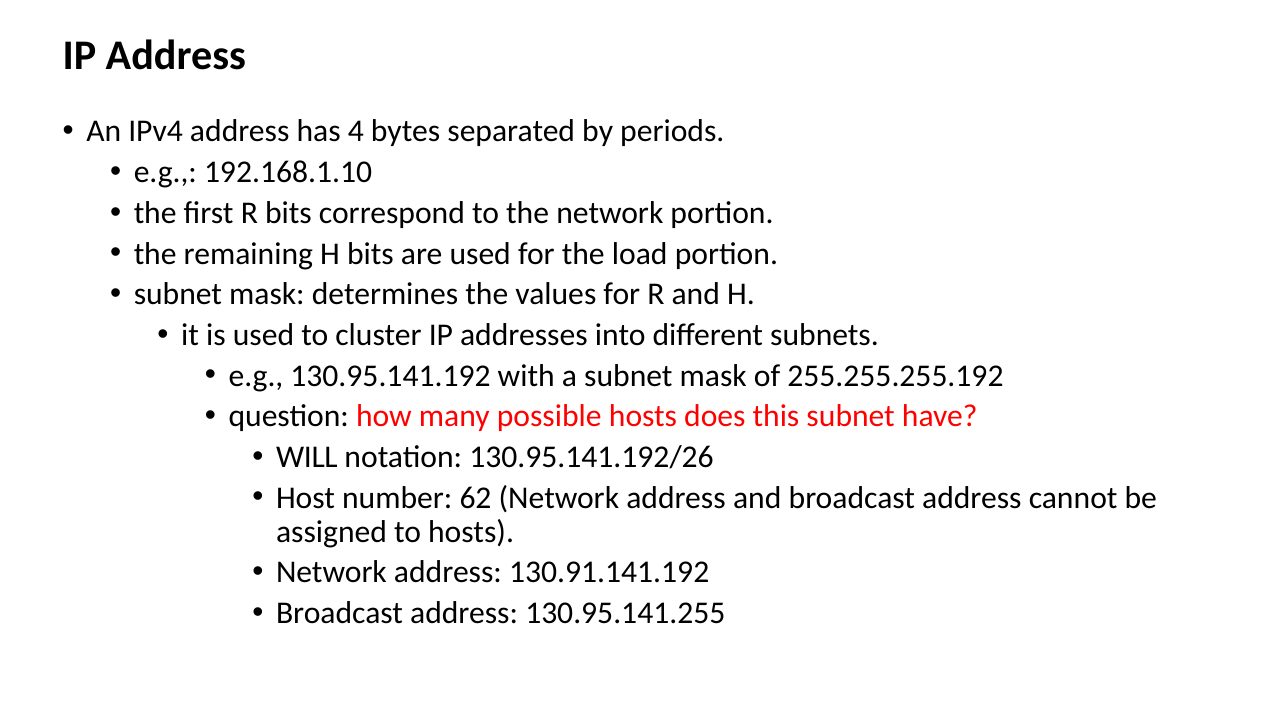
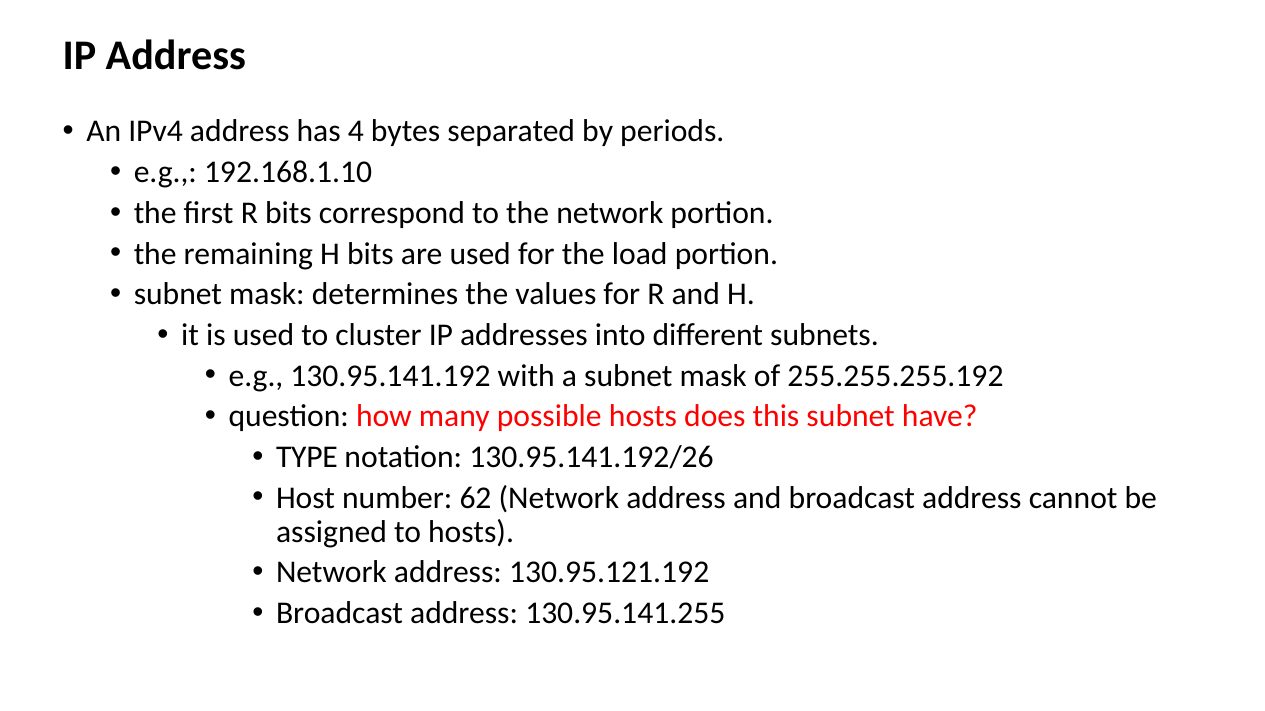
WILL: WILL -> TYPE (307, 457)
130.91.141.192: 130.91.141.192 -> 130.95.121.192 (609, 573)
